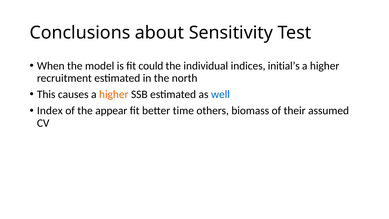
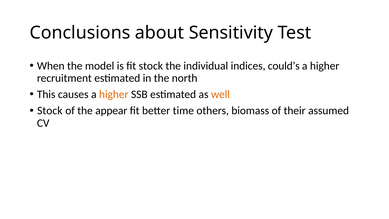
fit could: could -> stock (151, 66)
initial’s: initial’s -> could’s (284, 66)
well colour: blue -> orange (220, 94)
Index: Index -> Stock (50, 111)
